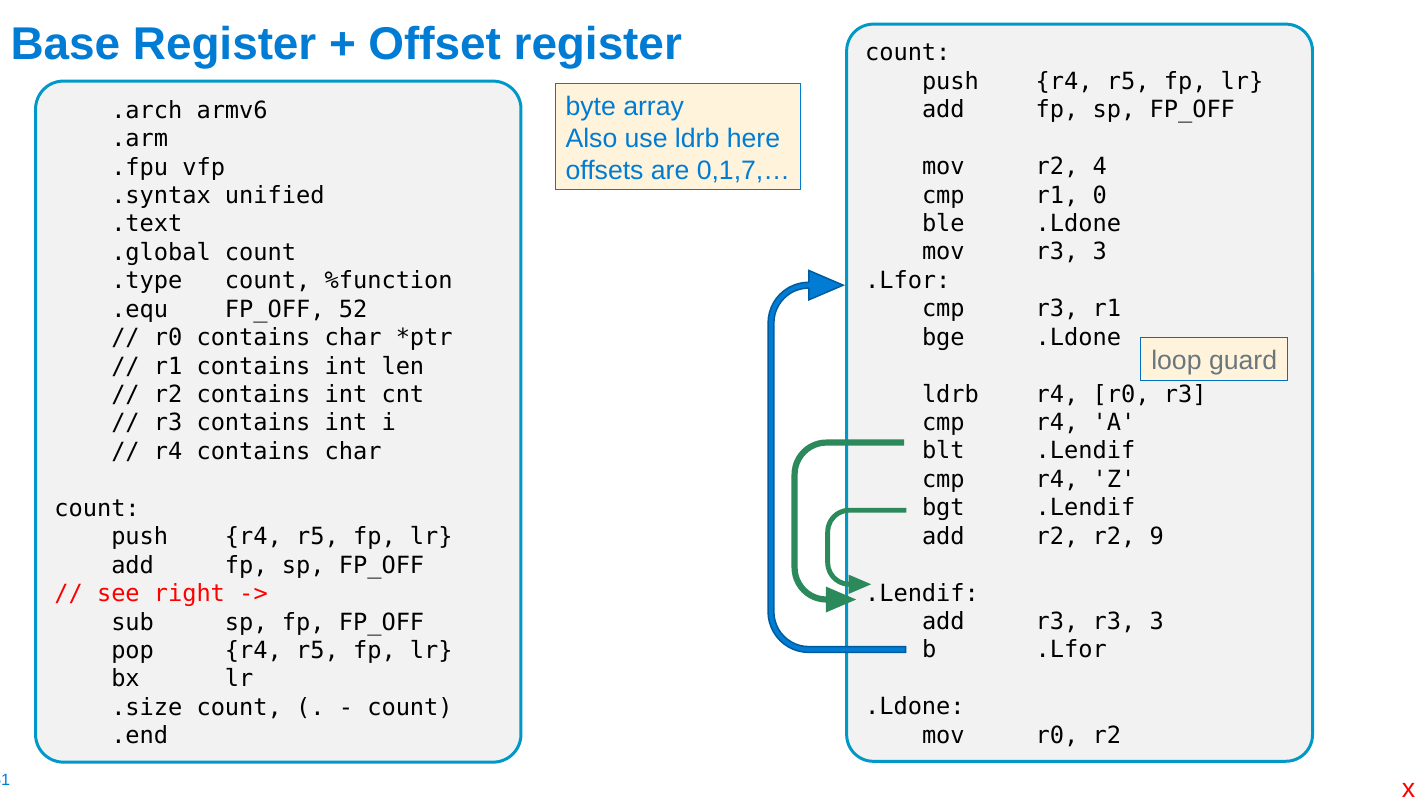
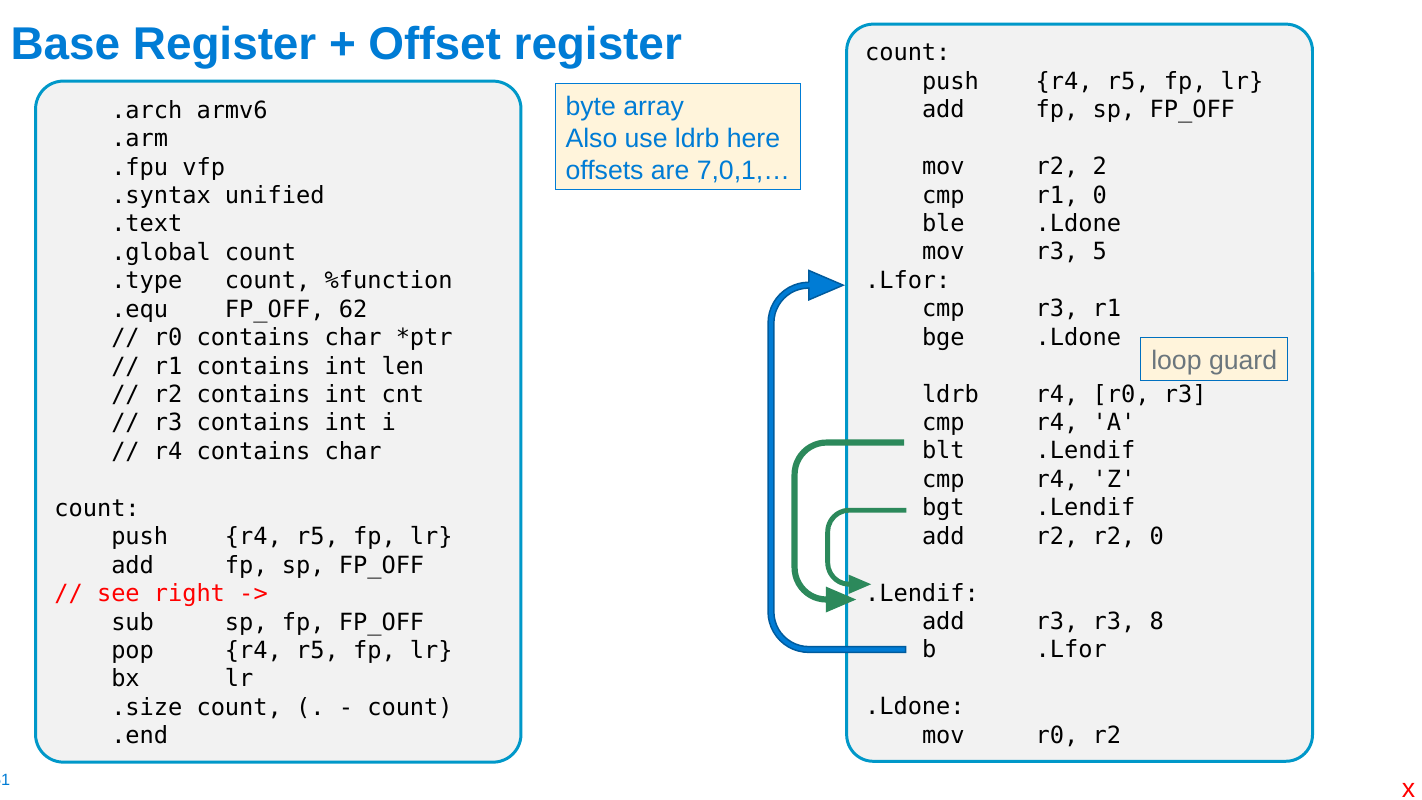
4: 4 -> 2 (1100, 167)
0,1,7,…: 0,1,7,… -> 7,0,1,… (743, 170)
mov r3 3: 3 -> 5 (1100, 252)
52: 52 -> 62 (353, 309)
r2 9: 9 -> 0 (1157, 536)
r3 r3 3: 3 -> 8 (1157, 622)
